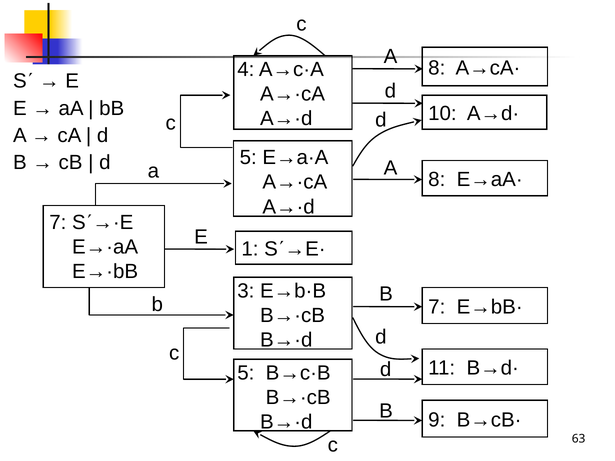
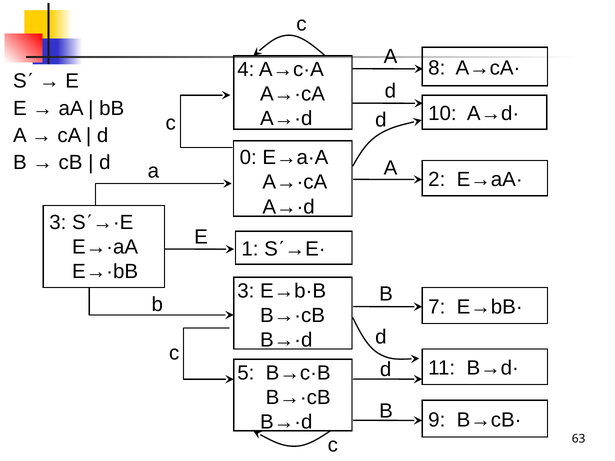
5: 5 -> 0 (248, 158)
8: 8 -> 2 (437, 180)
7: 7 -> 3 (58, 222)
